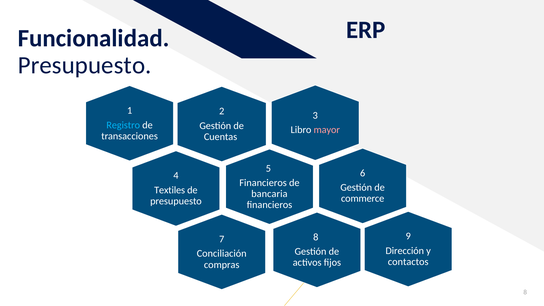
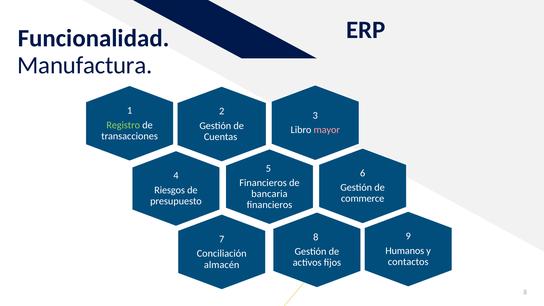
Presupuesto: Presupuesto -> Manufactura (85, 65)
Registro colour: light blue -> light green (123, 125)
Textiles: Textiles -> Riesgos (170, 190)
Dirección: Dirección -> Humanos (405, 251)
compras: compras -> almacén (222, 265)
